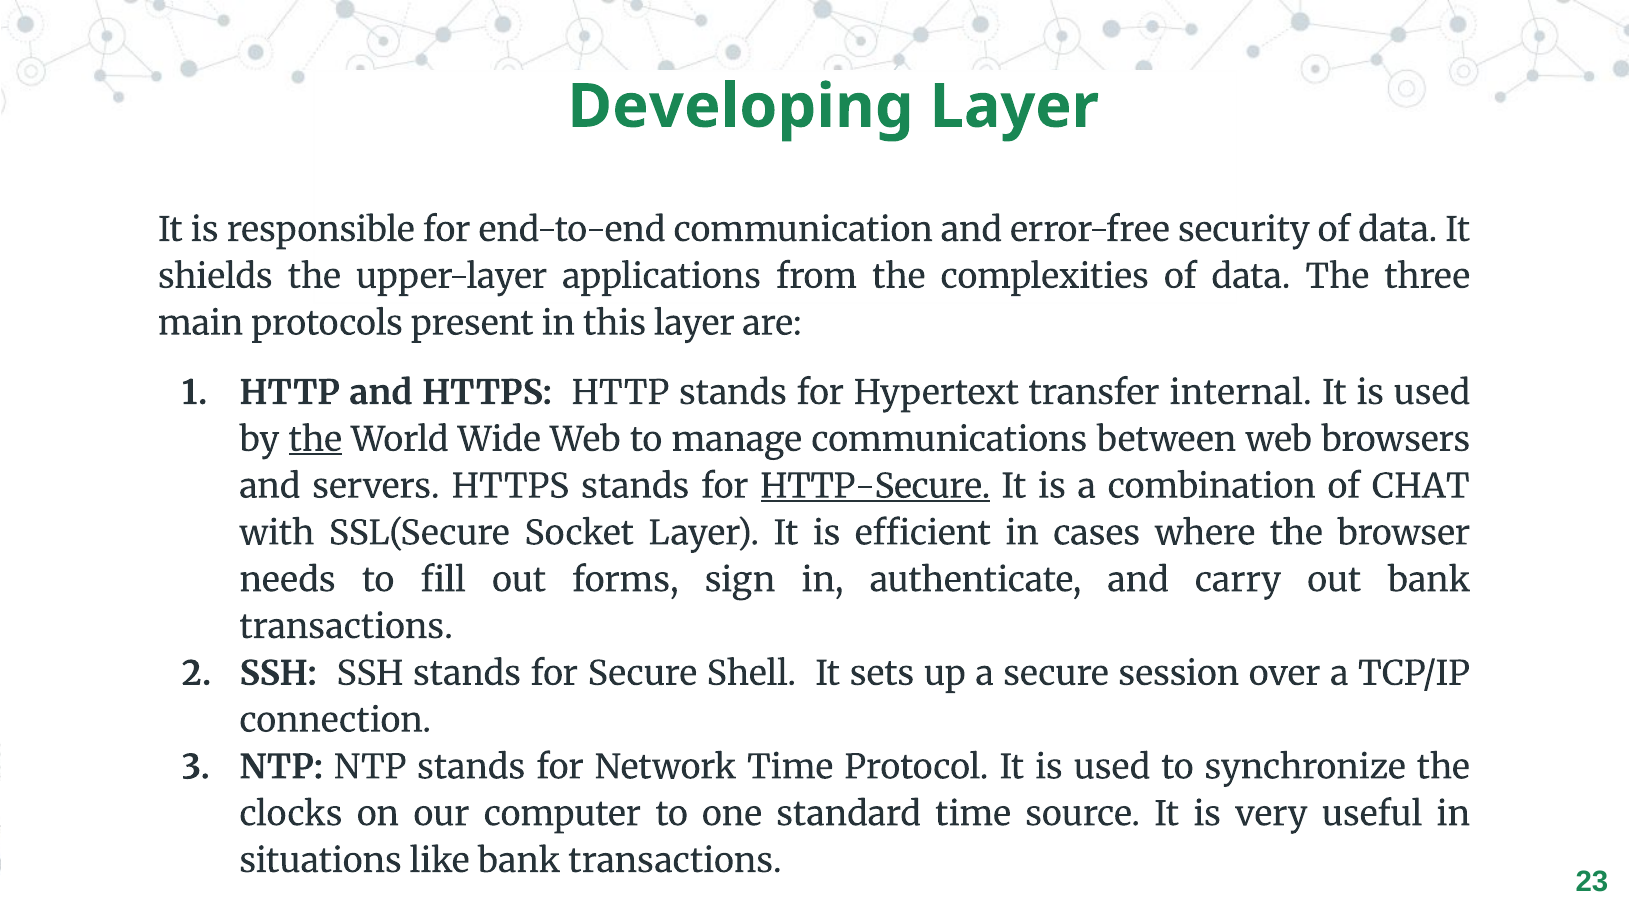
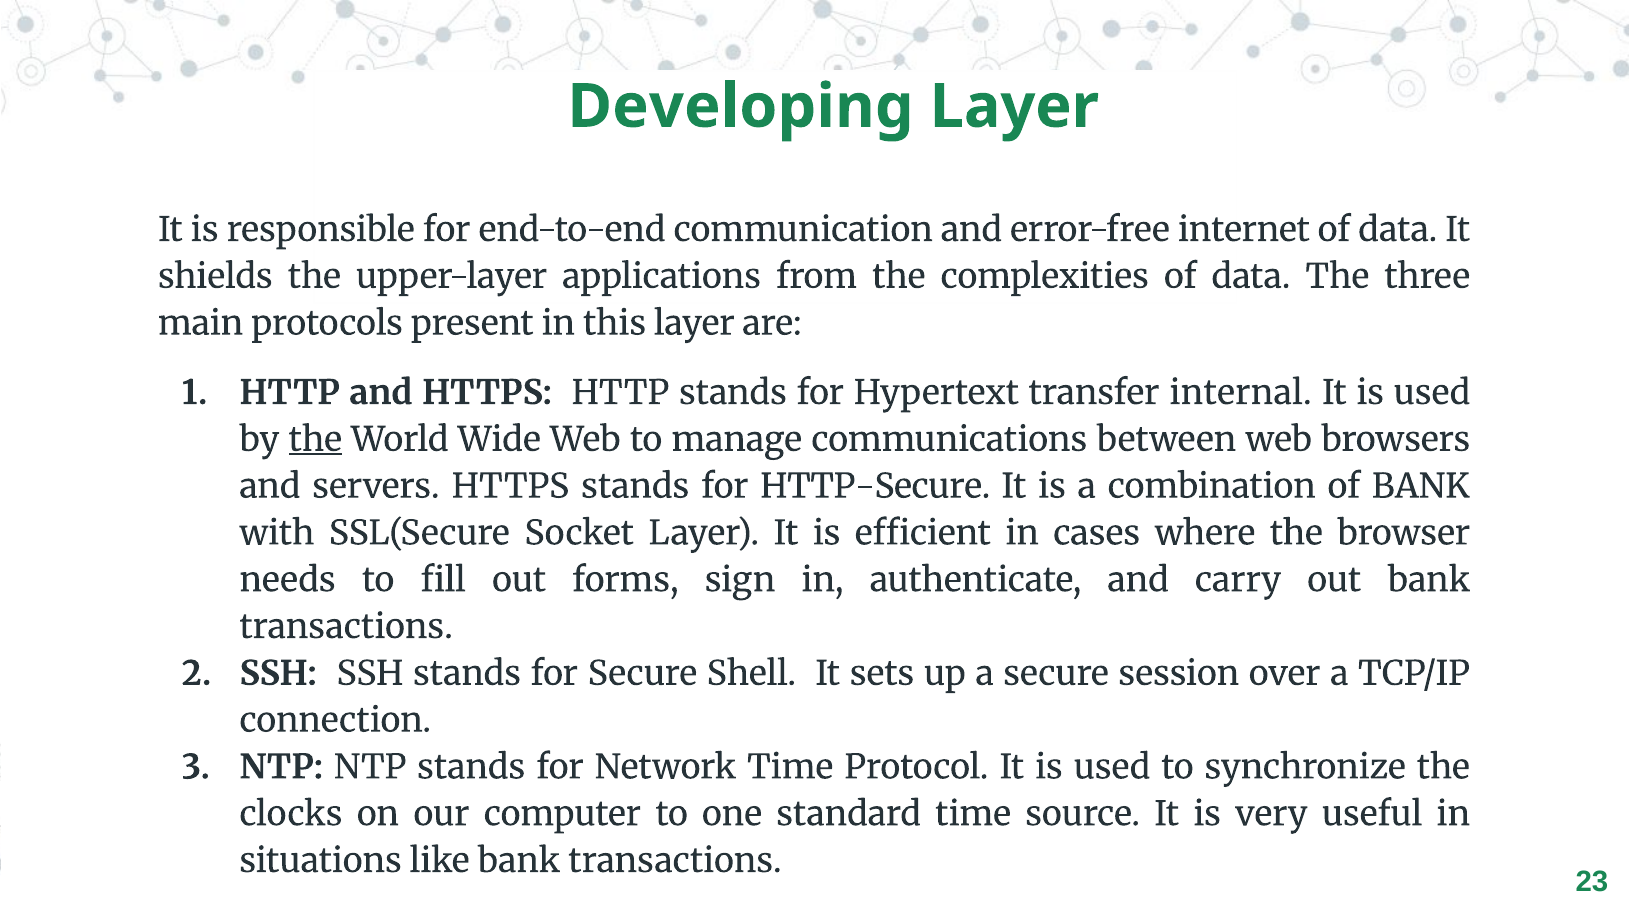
security: security -> internet (1244, 230)
HTTP-Secure underline: present -> none (875, 487)
of CHAT: CHAT -> BANK (1421, 487)
